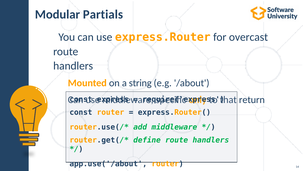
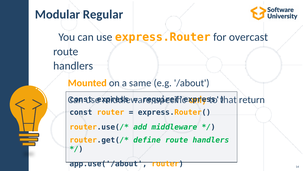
Partials: Partials -> Regular (103, 14)
string: string -> same (140, 83)
